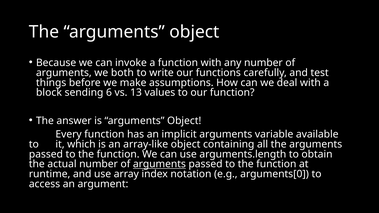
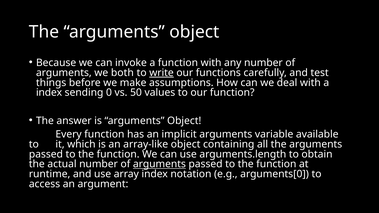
write underline: none -> present (161, 73)
block: block -> index (49, 93)
6: 6 -> 0 (109, 93)
13: 13 -> 50 (136, 93)
